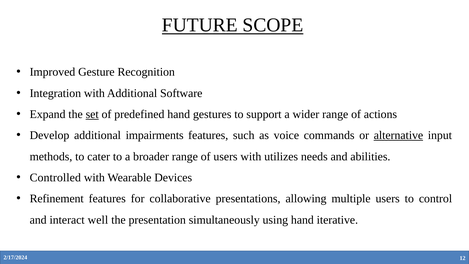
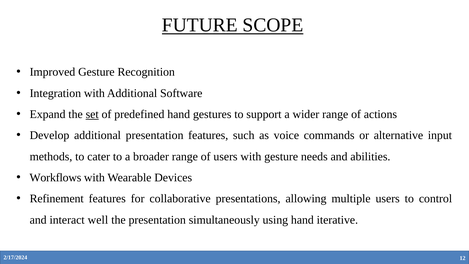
additional impairments: impairments -> presentation (155, 135)
alternative underline: present -> none (398, 135)
with utilizes: utilizes -> gesture (281, 156)
Controlled: Controlled -> Workflows (55, 178)
